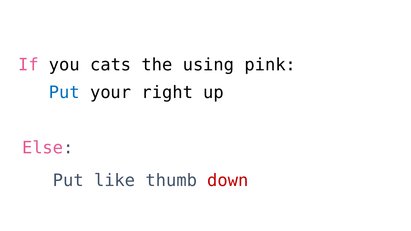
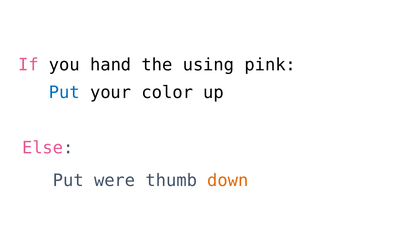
cats: cats -> hand (111, 65)
right: right -> color (167, 93)
like: like -> were (115, 181)
down colour: red -> orange (228, 181)
